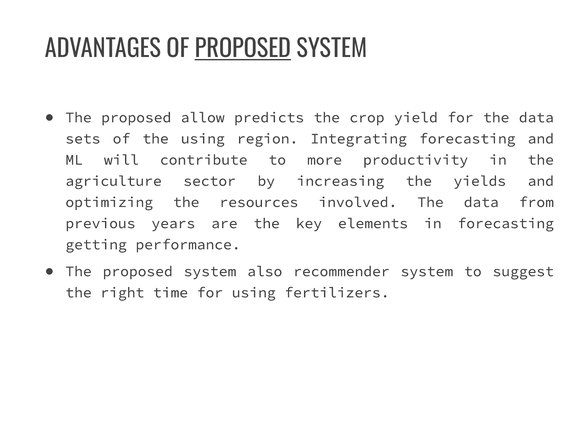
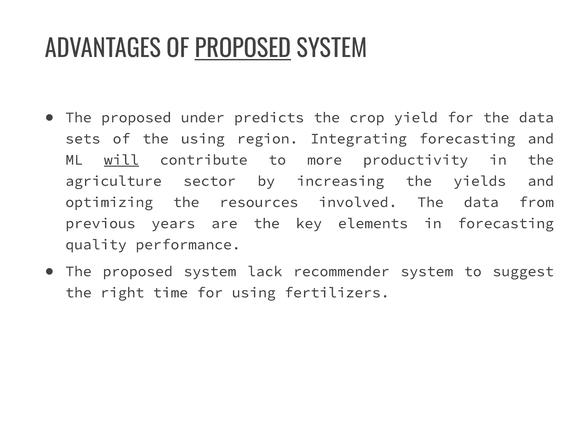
allow: allow -> under (203, 117)
will underline: none -> present (121, 160)
getting: getting -> quality (96, 245)
also: also -> lack (265, 271)
